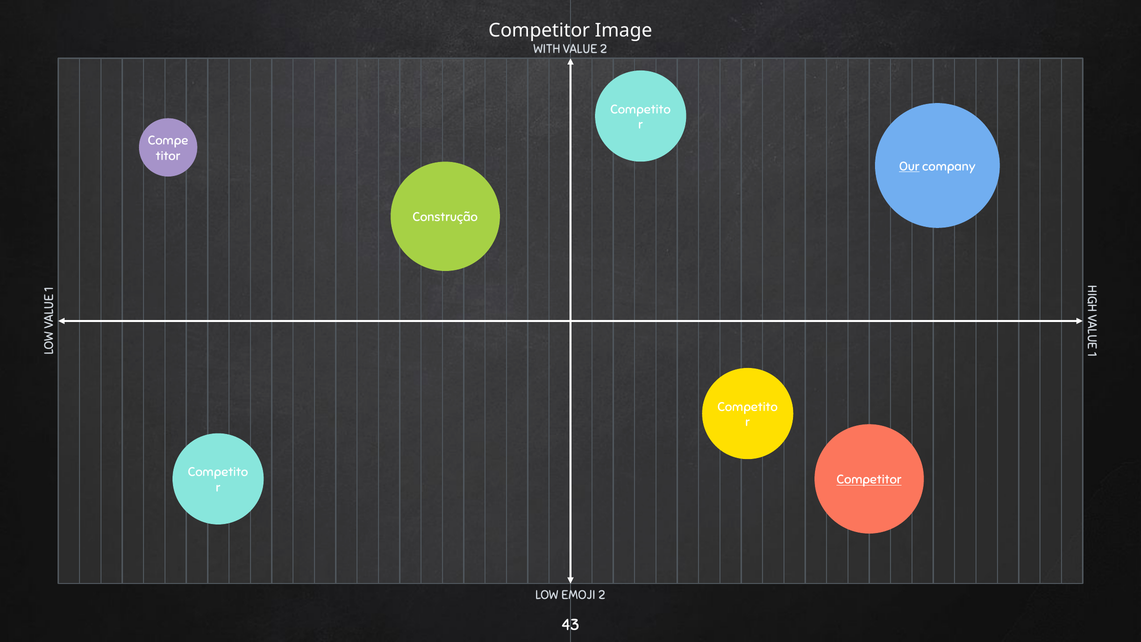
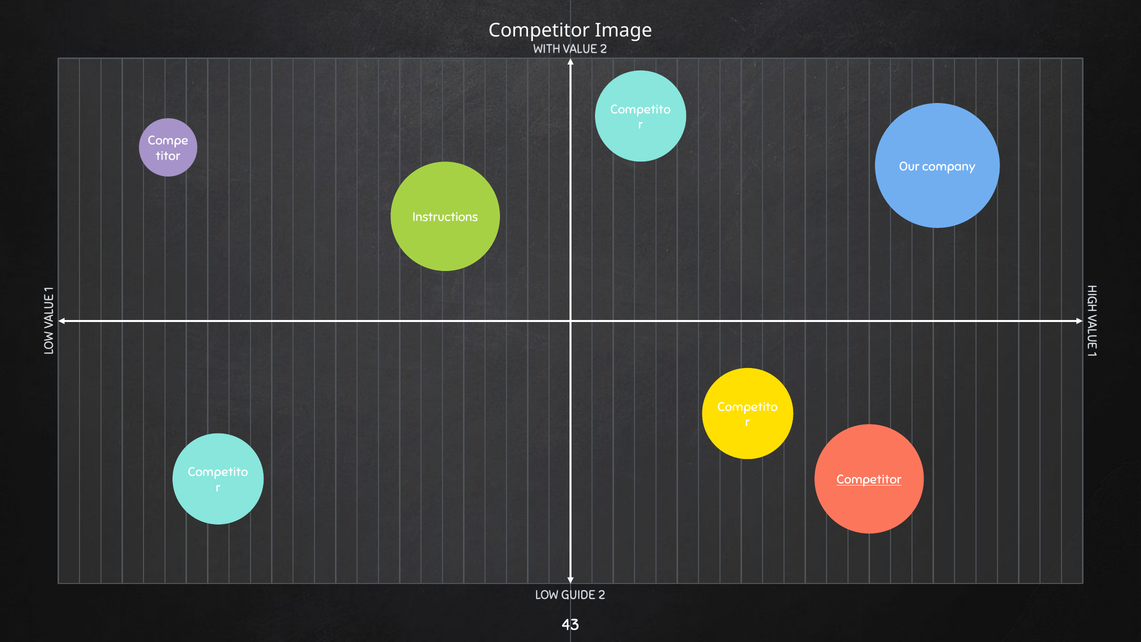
Our underline: present -> none (909, 166)
Construção: Construção -> Instructions (445, 217)
EMOJI: EMOJI -> GUIDE (578, 595)
